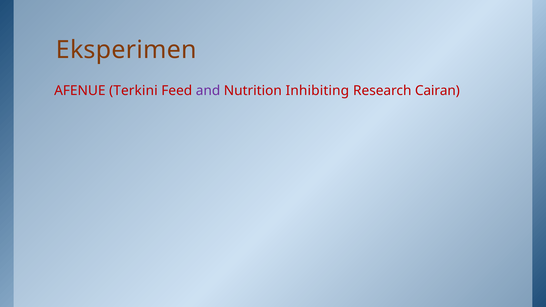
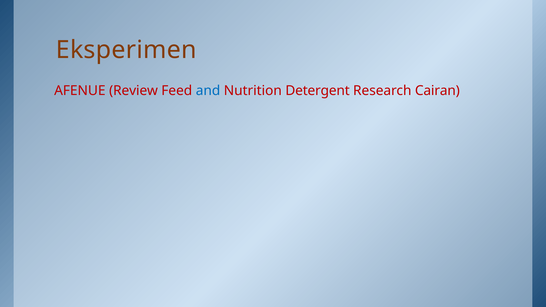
Terkini: Terkini -> Review (133, 91)
and colour: purple -> blue (208, 91)
Inhibiting: Inhibiting -> Detergent (318, 91)
